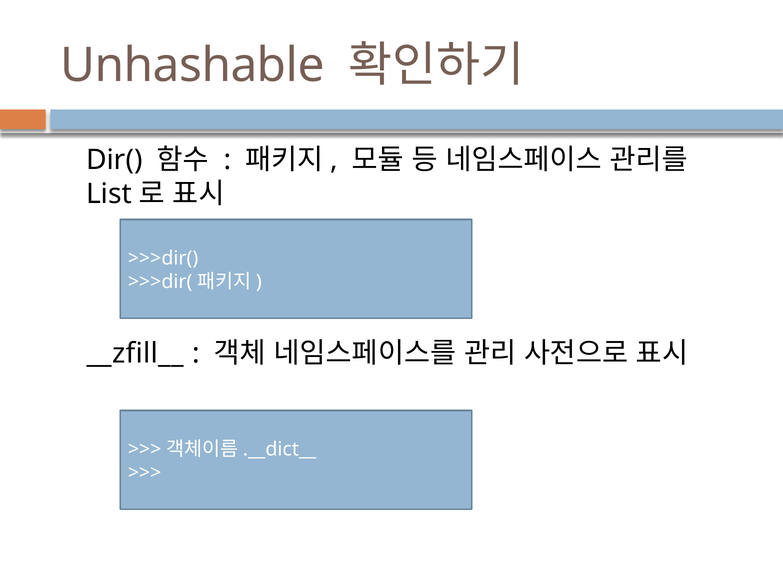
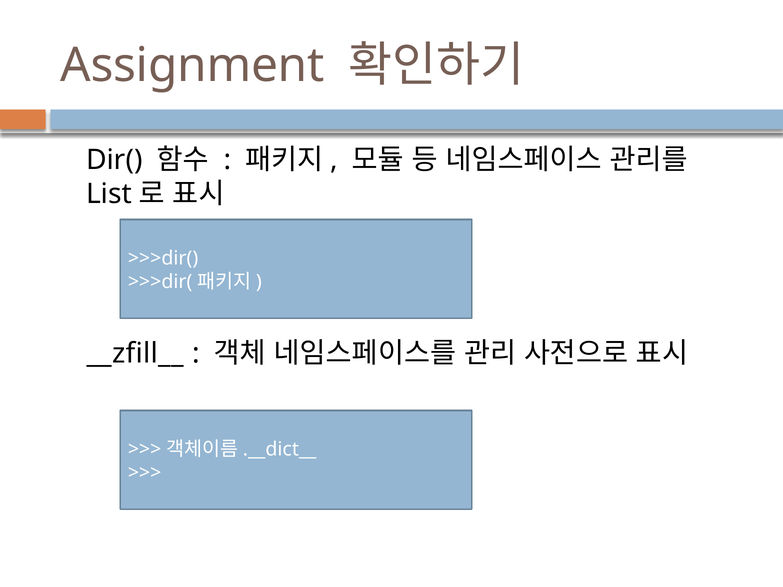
Unhashable: Unhashable -> Assignment (192, 65)
